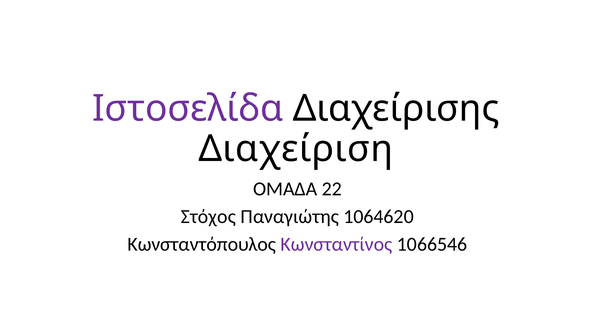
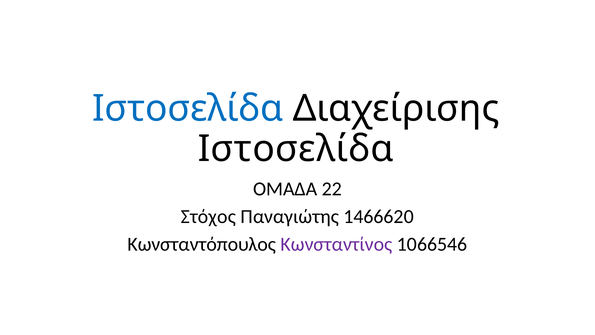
Ιστοσελίδα colour: purple -> blue (188, 109)
Διαχείριση: Διαχείριση -> Ιστοσελίδα (296, 149)
1064620: 1064620 -> 1466620 (379, 216)
